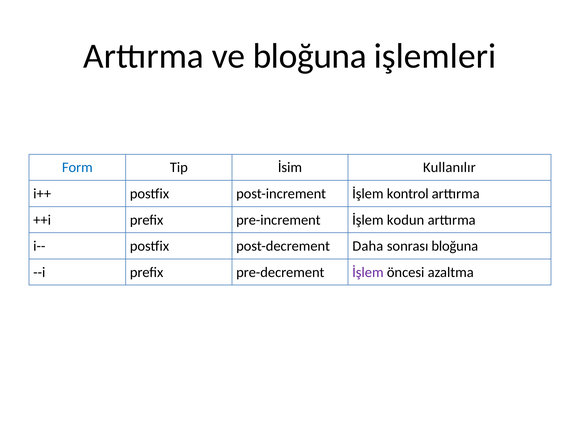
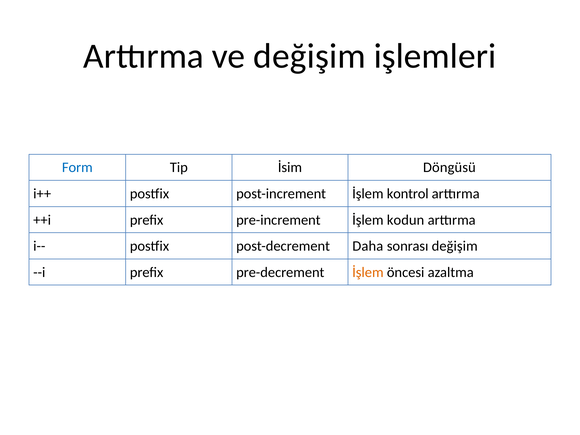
ve bloğuna: bloğuna -> değişim (309, 56)
Kullanılır: Kullanılır -> Döngüsü (449, 168)
sonrası bloğuna: bloğuna -> değişim (455, 246)
İşlem colour: purple -> orange (368, 272)
